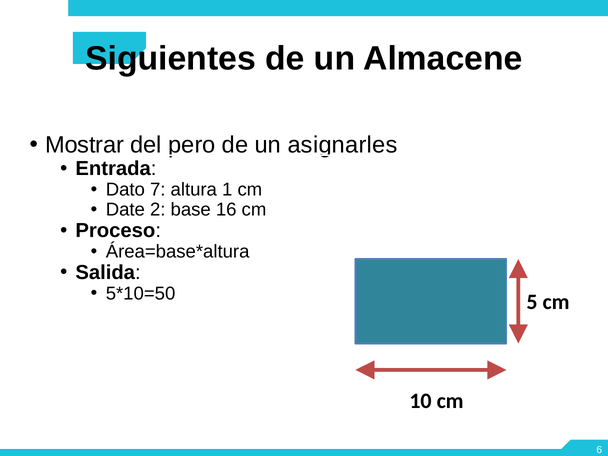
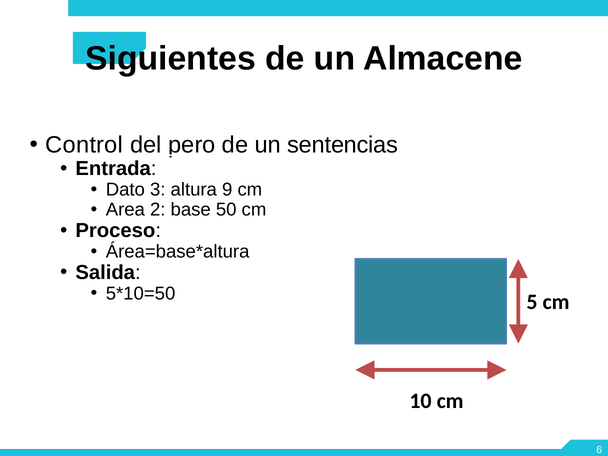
Mostrar: Mostrar -> Control (84, 145)
asignarles: asignarles -> sentencias (343, 145)
7: 7 -> 3 (158, 190)
1: 1 -> 9 (227, 190)
Date: Date -> Area (125, 210)
16: 16 -> 50 (226, 210)
